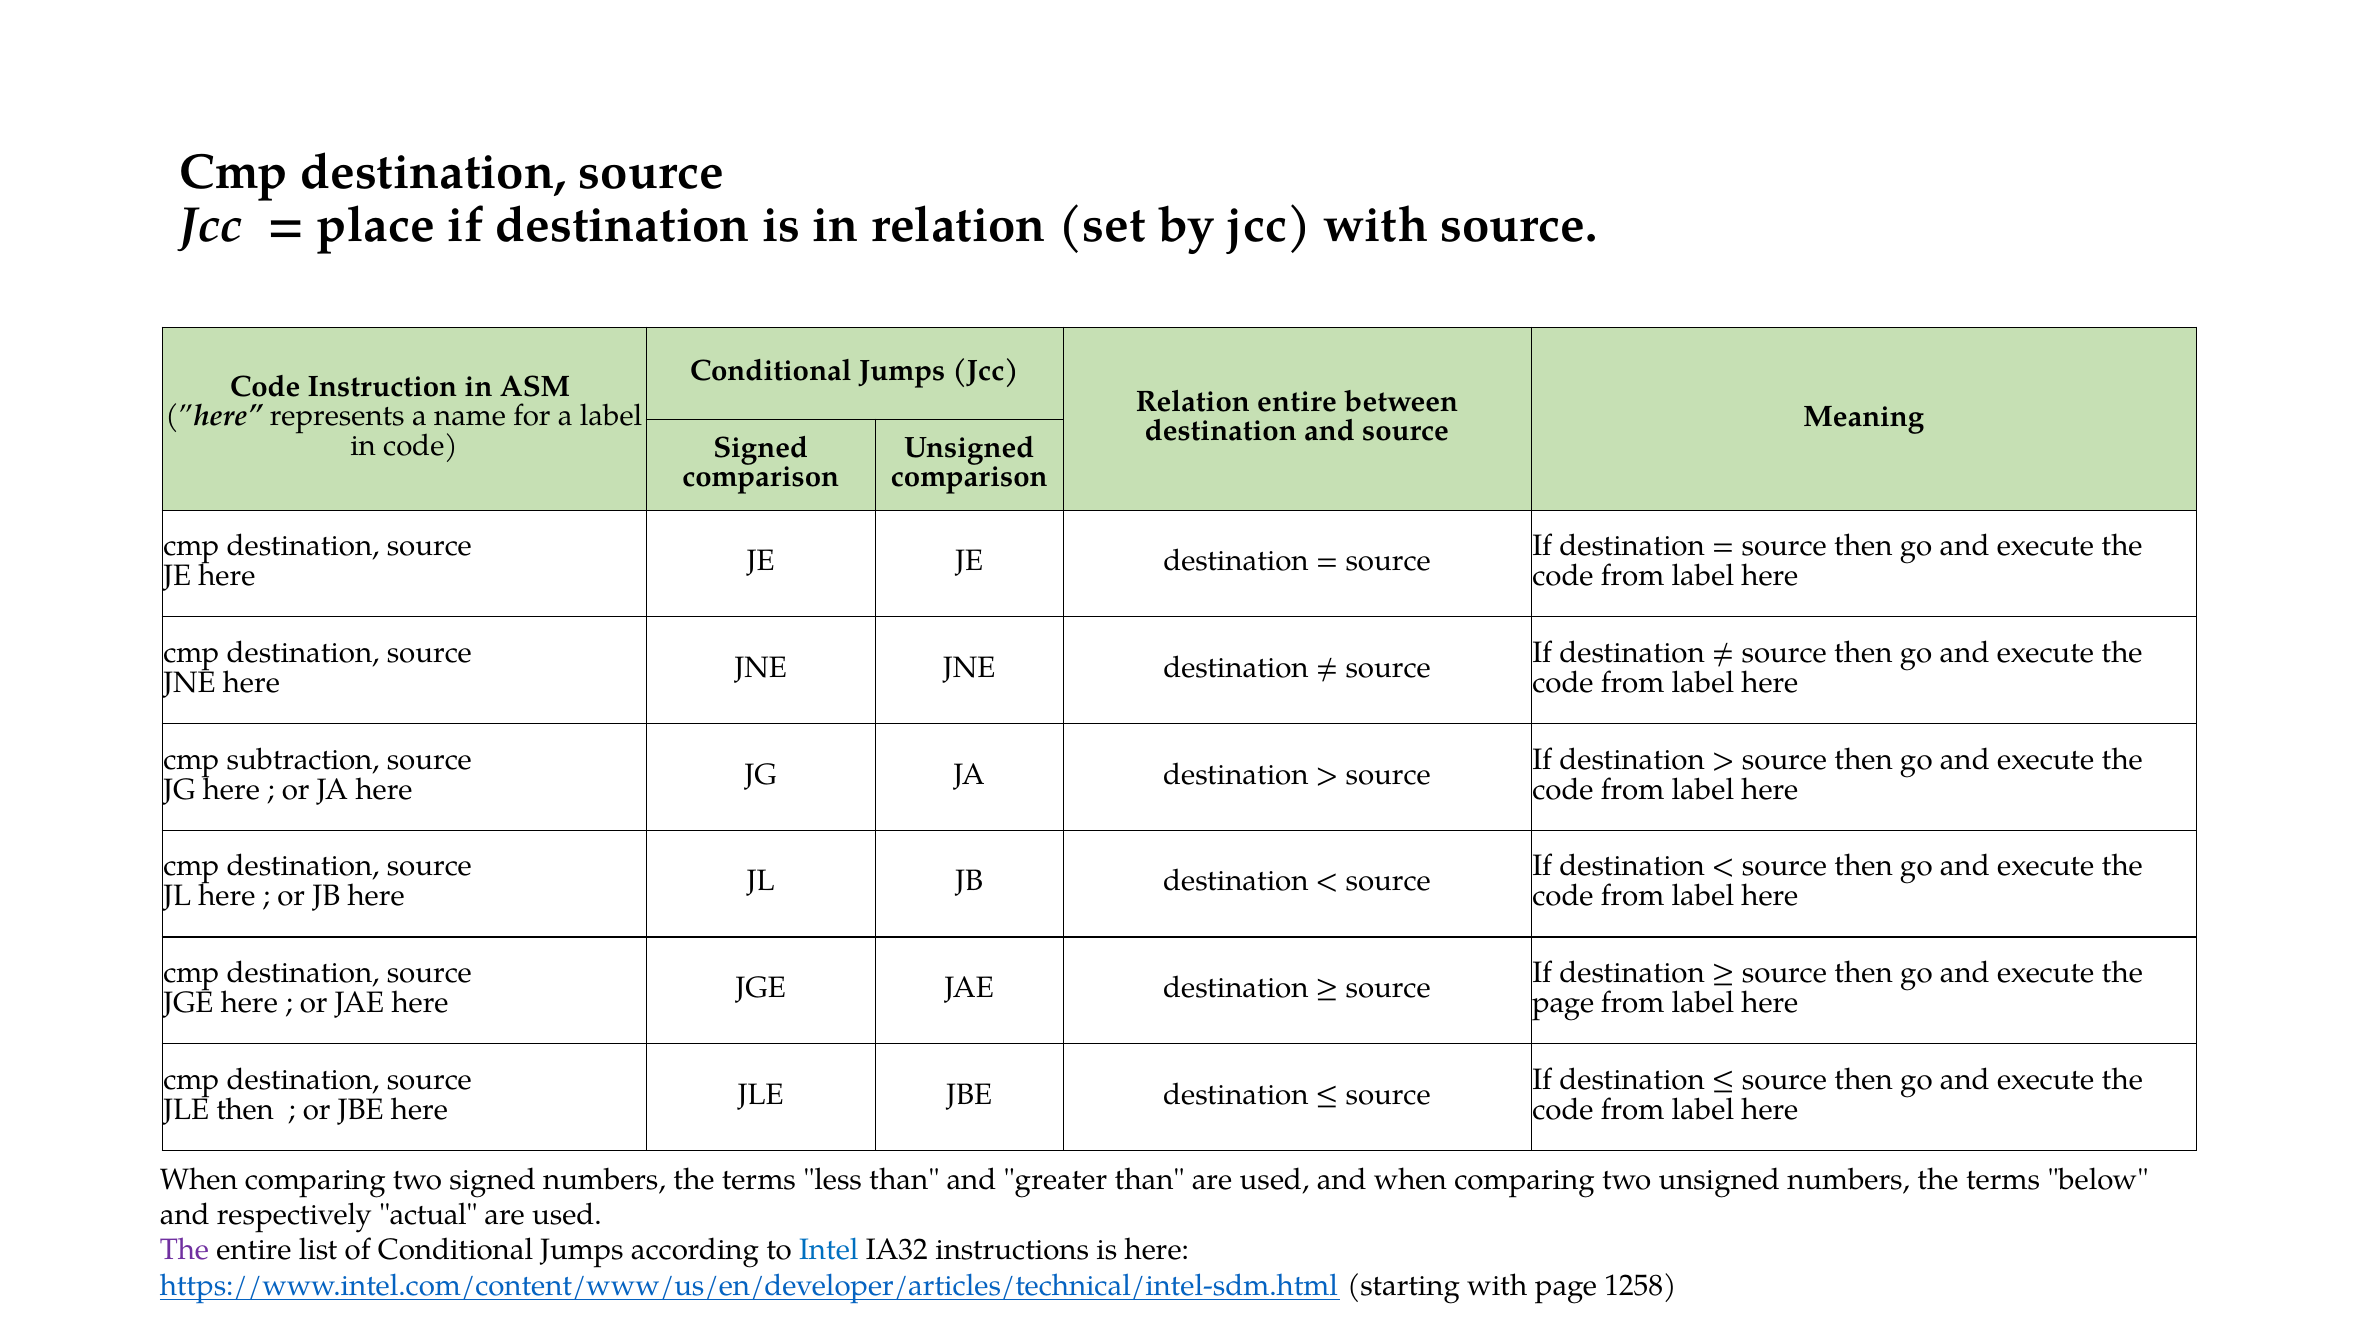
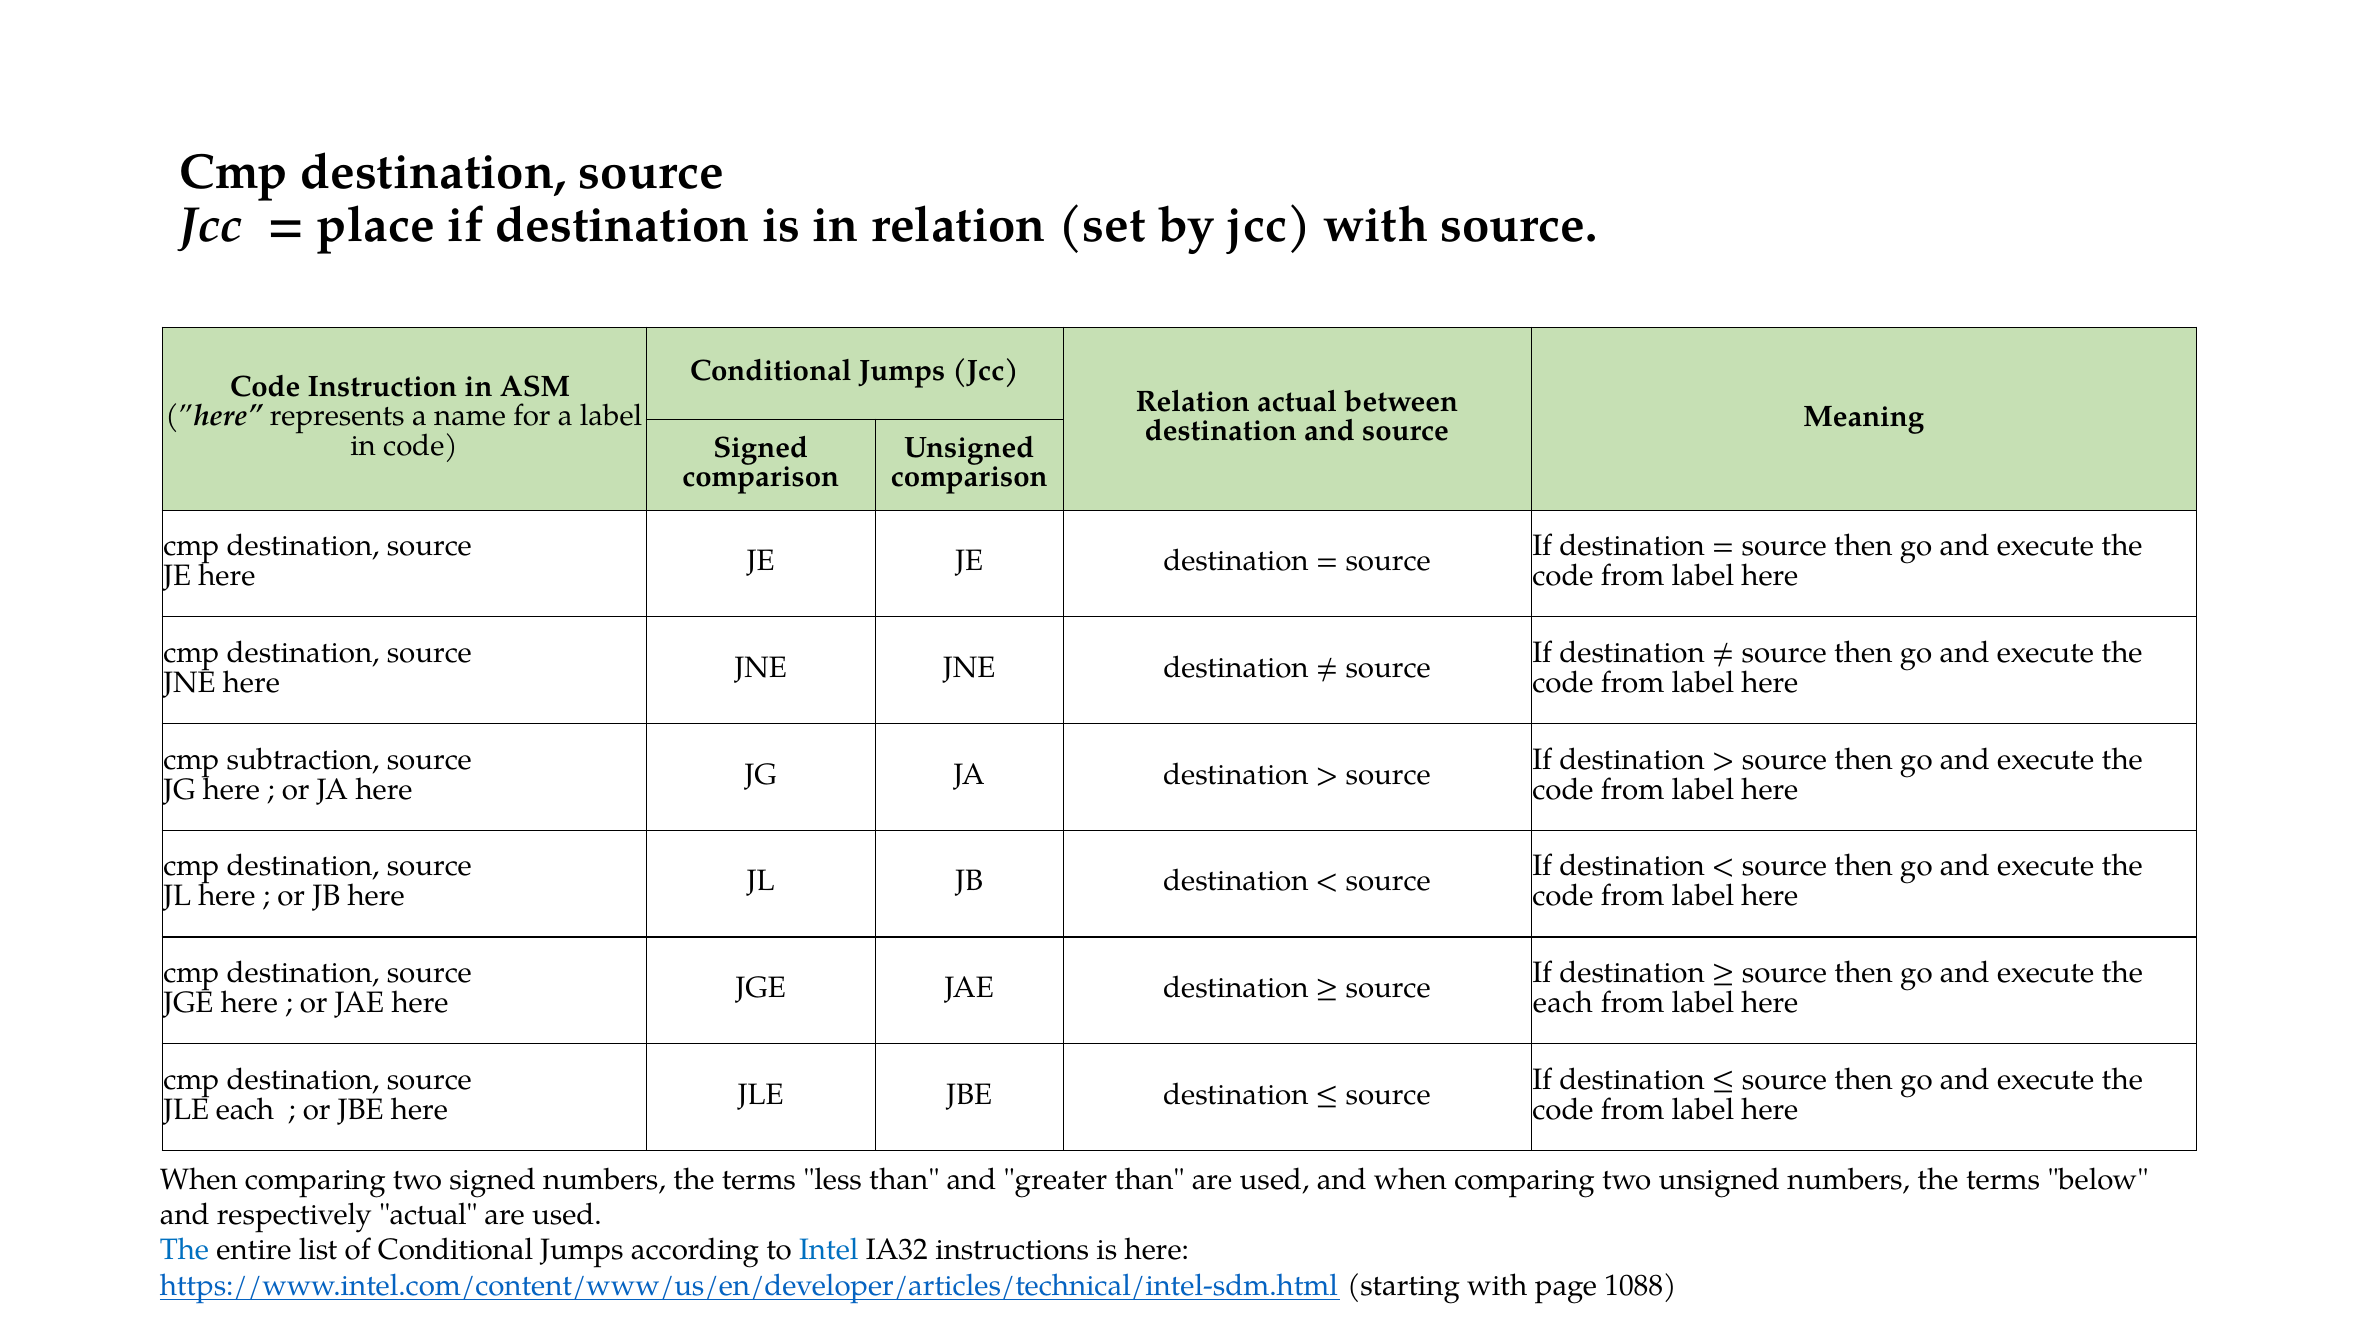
Relation entire: entire -> actual (1297, 402)
page: page -> each (1563, 1003)
JLE then: then -> each (245, 1109)
The colour: purple -> blue (184, 1250)
1258: 1258 -> 1088 (1640, 1285)
